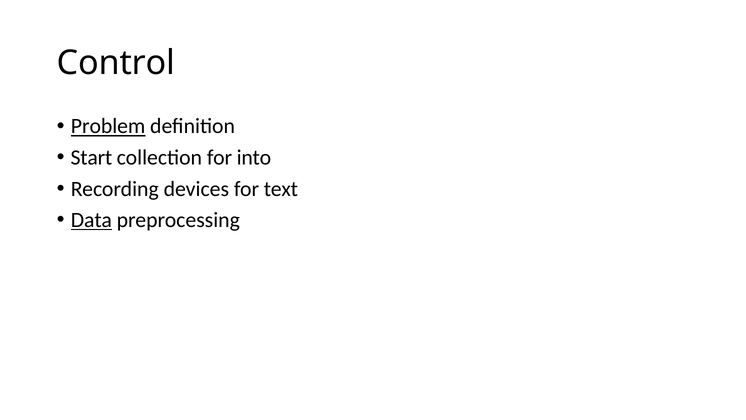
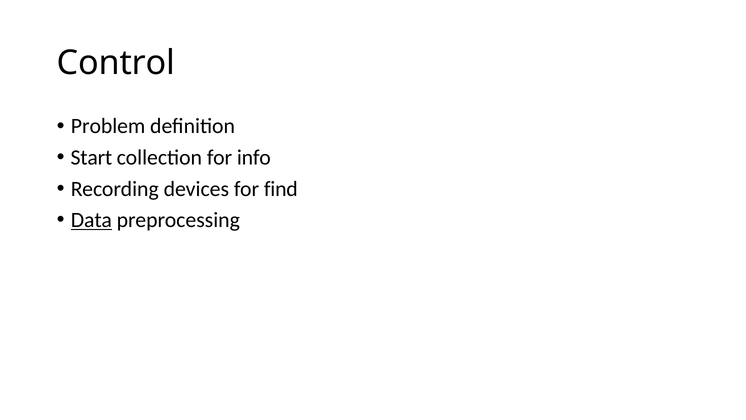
Problem underline: present -> none (108, 126)
into: into -> info (254, 157)
text: text -> find (281, 189)
